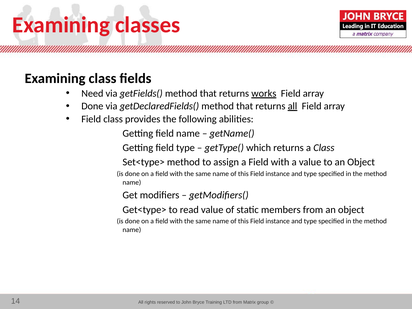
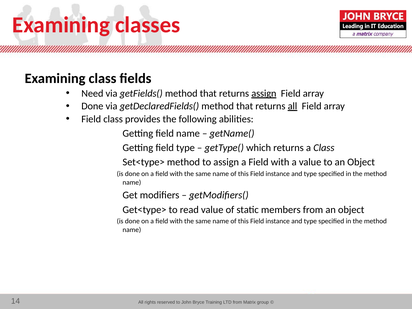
returns works: works -> assign (264, 93)
